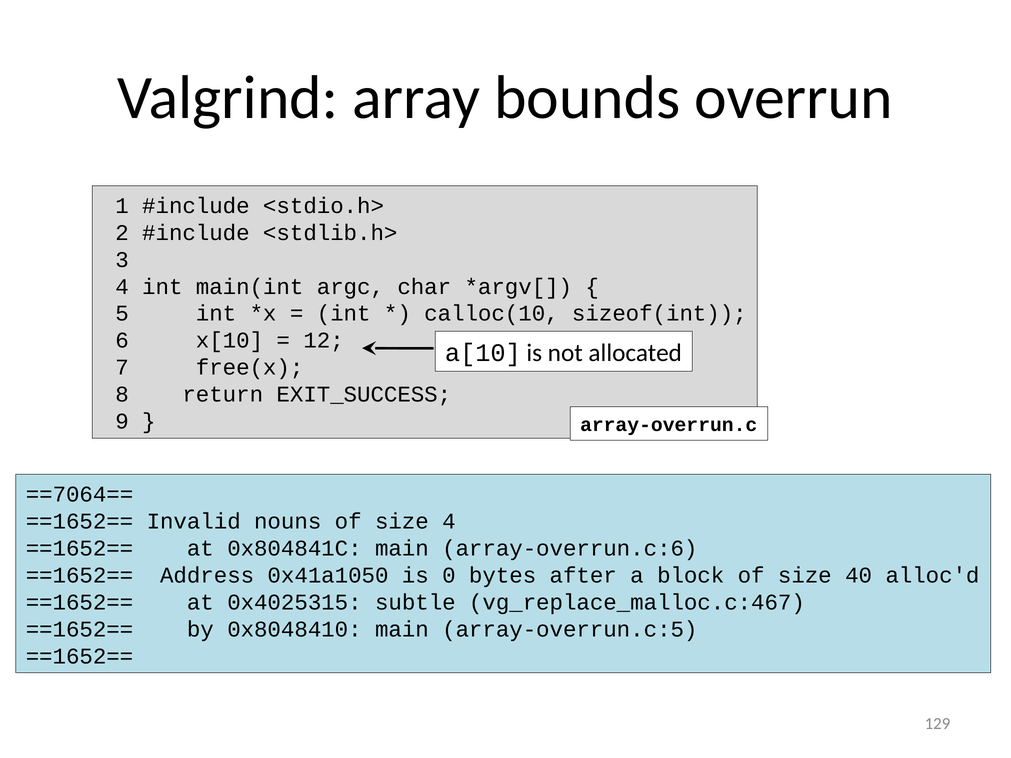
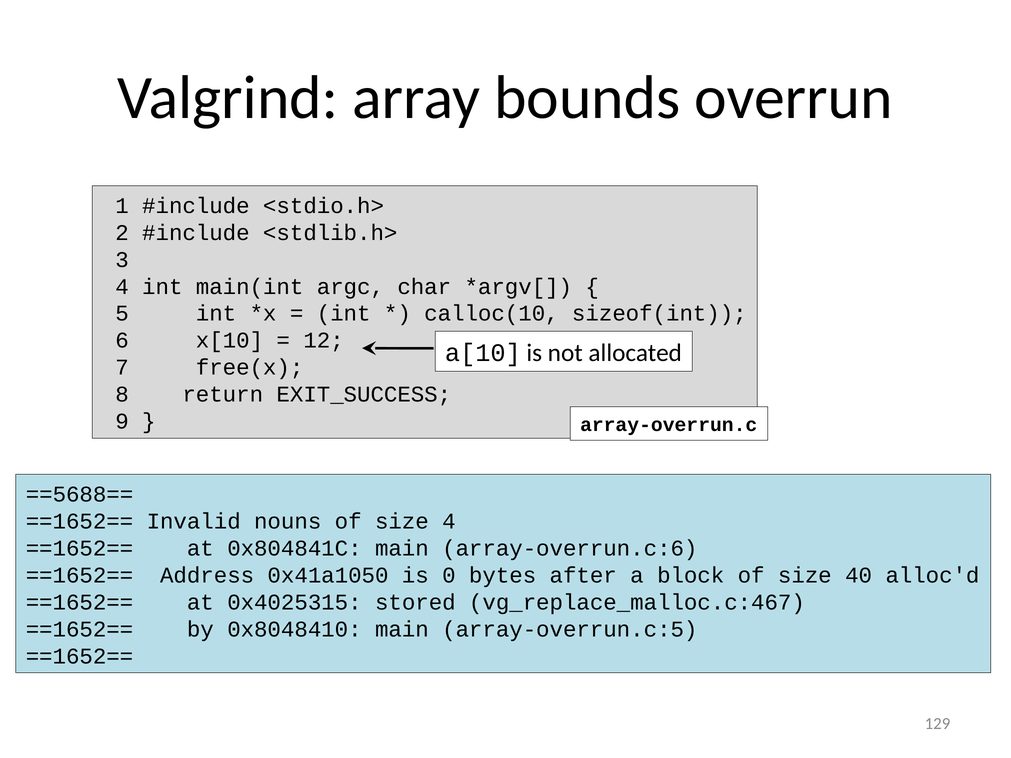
==7064==: ==7064== -> ==5688== (80, 495)
subtle: subtle -> stored (415, 602)
